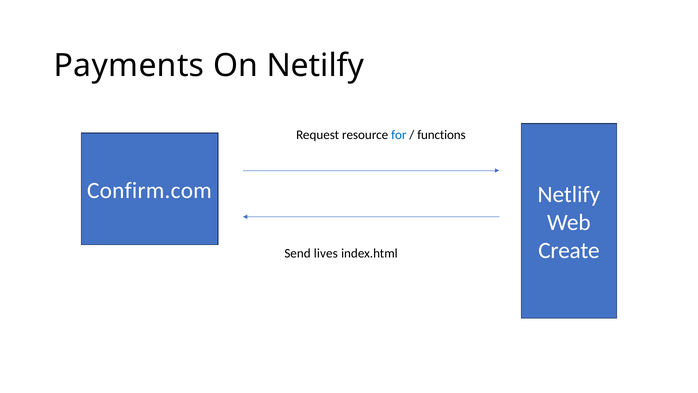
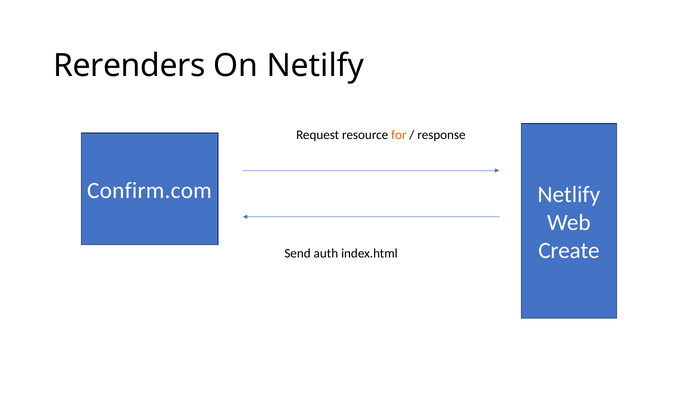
Payments: Payments -> Rerenders (129, 66)
for colour: blue -> orange (399, 135)
functions: functions -> response (441, 135)
lives: lives -> auth (326, 253)
